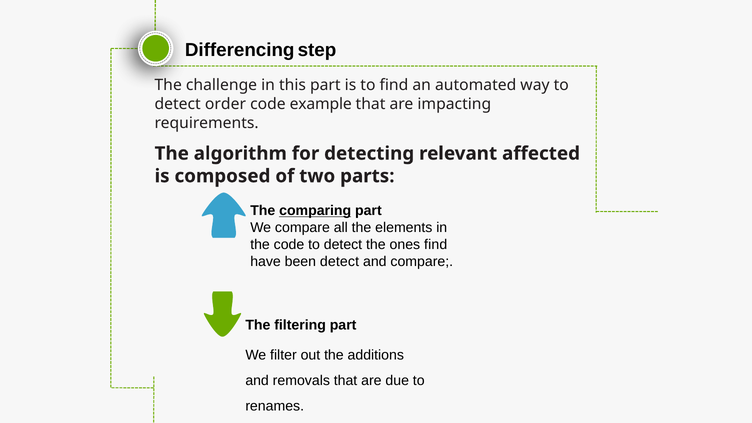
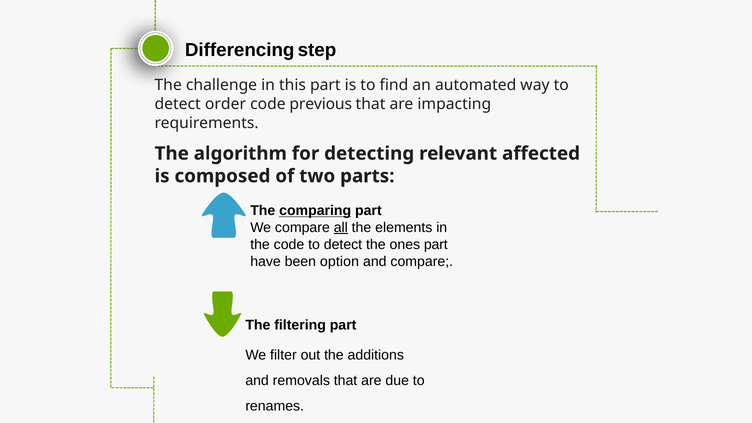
example: example -> previous (321, 104)
all underline: none -> present (341, 228)
ones find: find -> part (436, 245)
been detect: detect -> option (340, 261)
